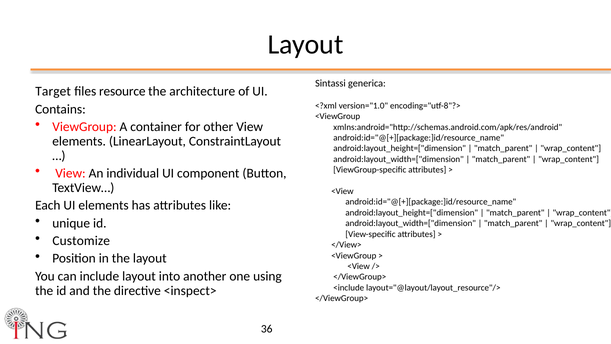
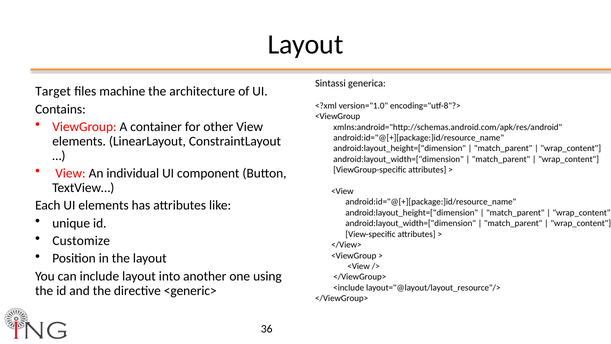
resource: resource -> machine (122, 91)
<inspect>: <inspect> -> <generic> (190, 290)
